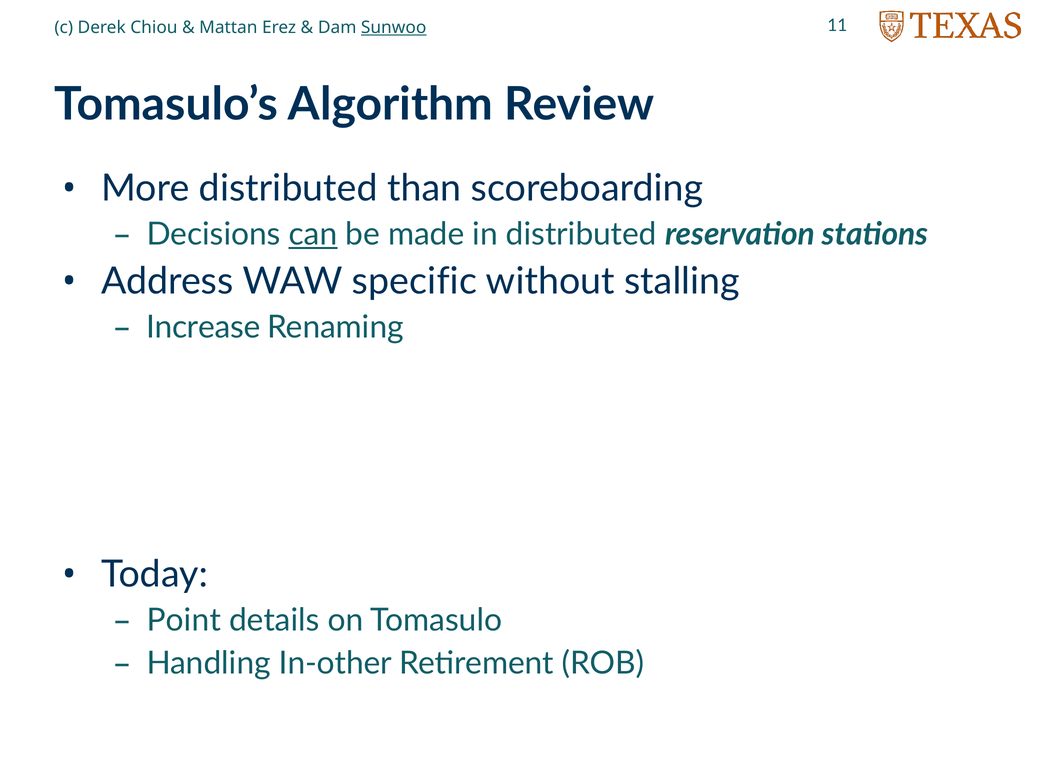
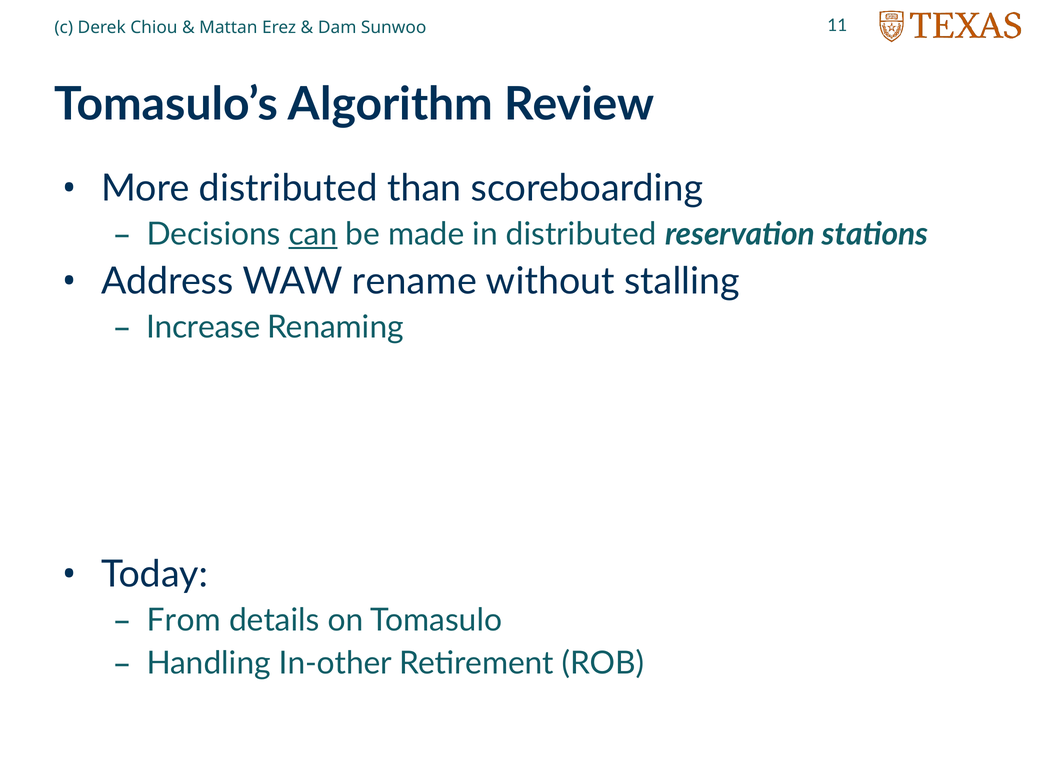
Sunwoo underline: present -> none (394, 28)
specific: specific -> rename (414, 281)
Point: Point -> From (184, 620)
